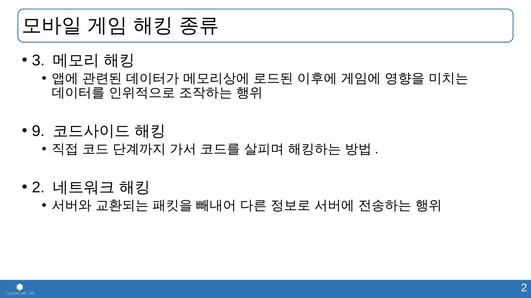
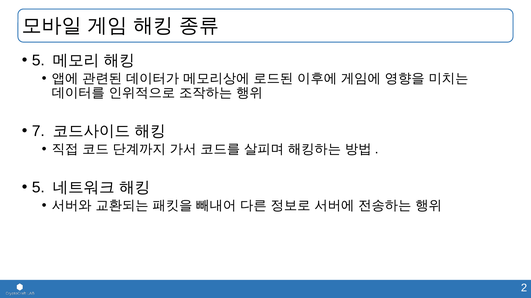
3: 3 -> 5 (38, 60)
9: 9 -> 7 (38, 131)
2: 2 -> 5 (38, 188)
